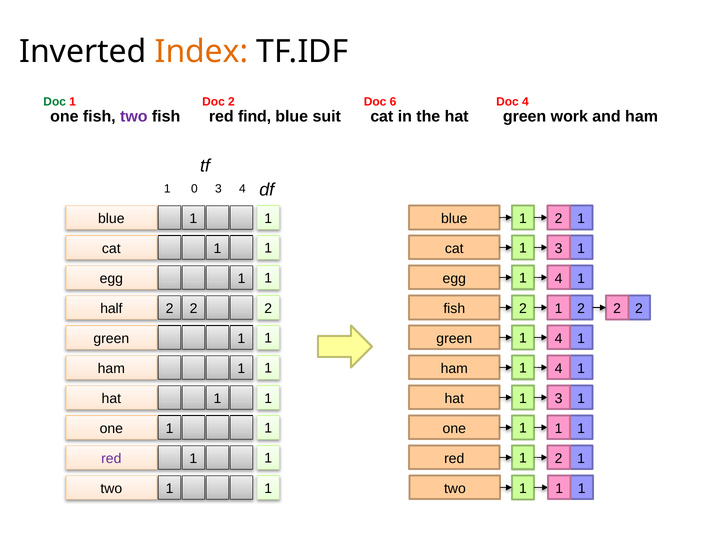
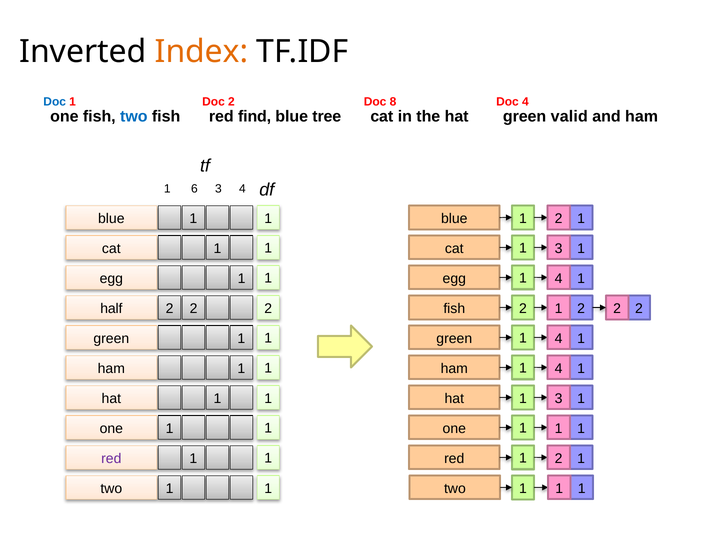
Doc colour: green -> blue (55, 102)
6: 6 -> 8 (393, 102)
two colour: purple -> blue (134, 116)
suit: suit -> tree (327, 116)
work: work -> valid (569, 116)
0: 0 -> 6 (194, 189)
